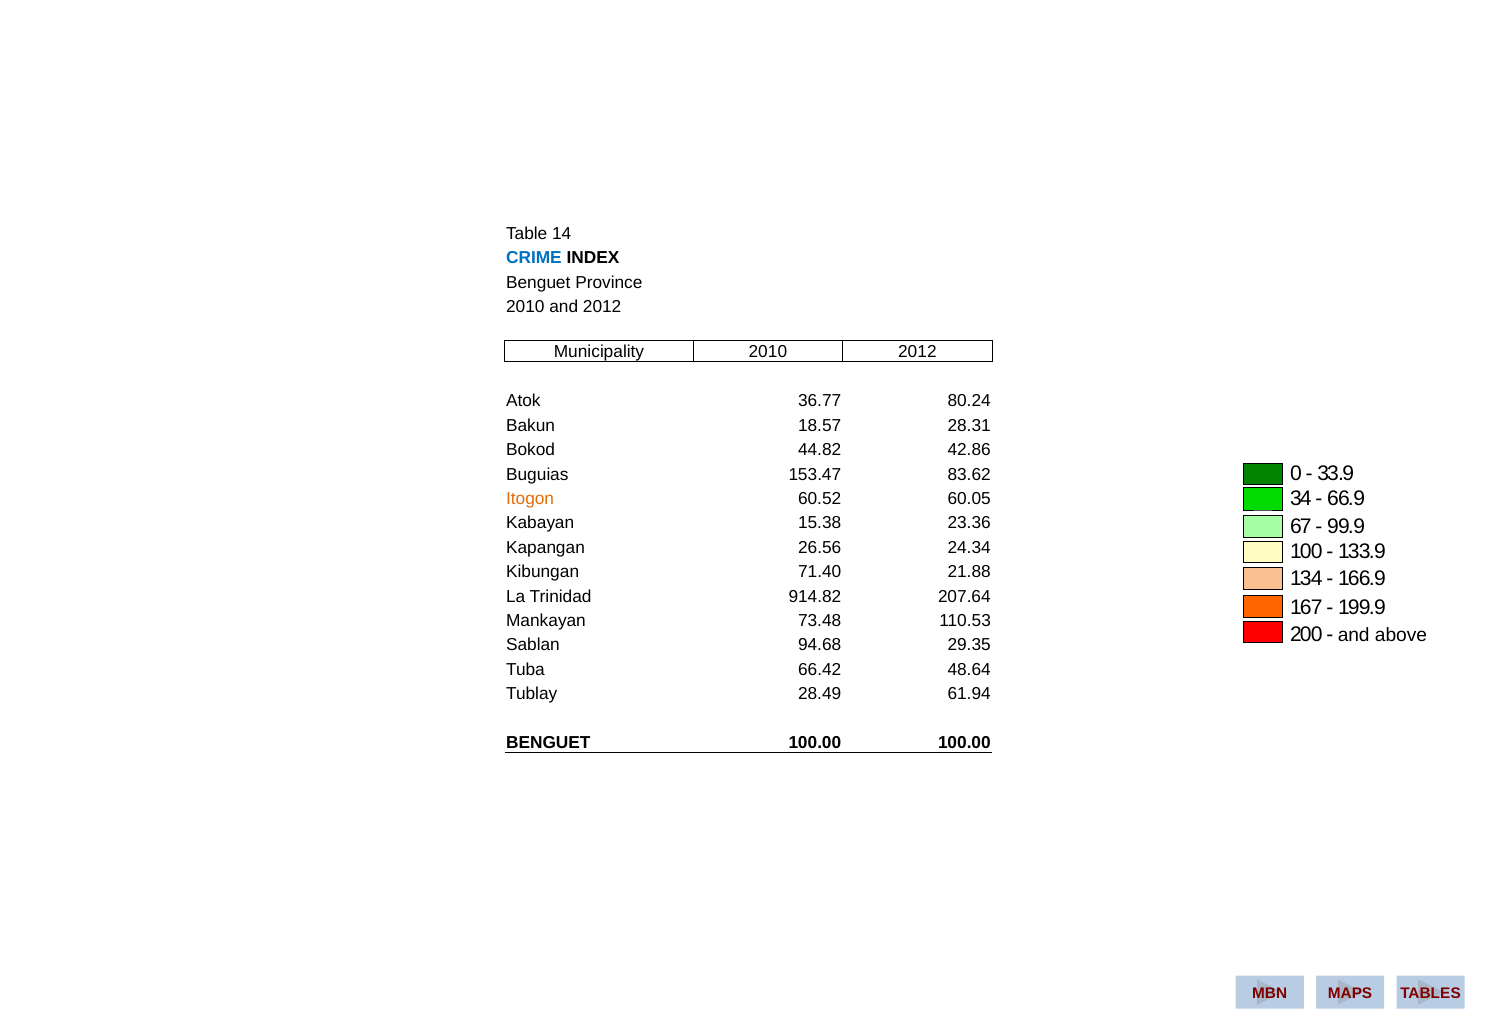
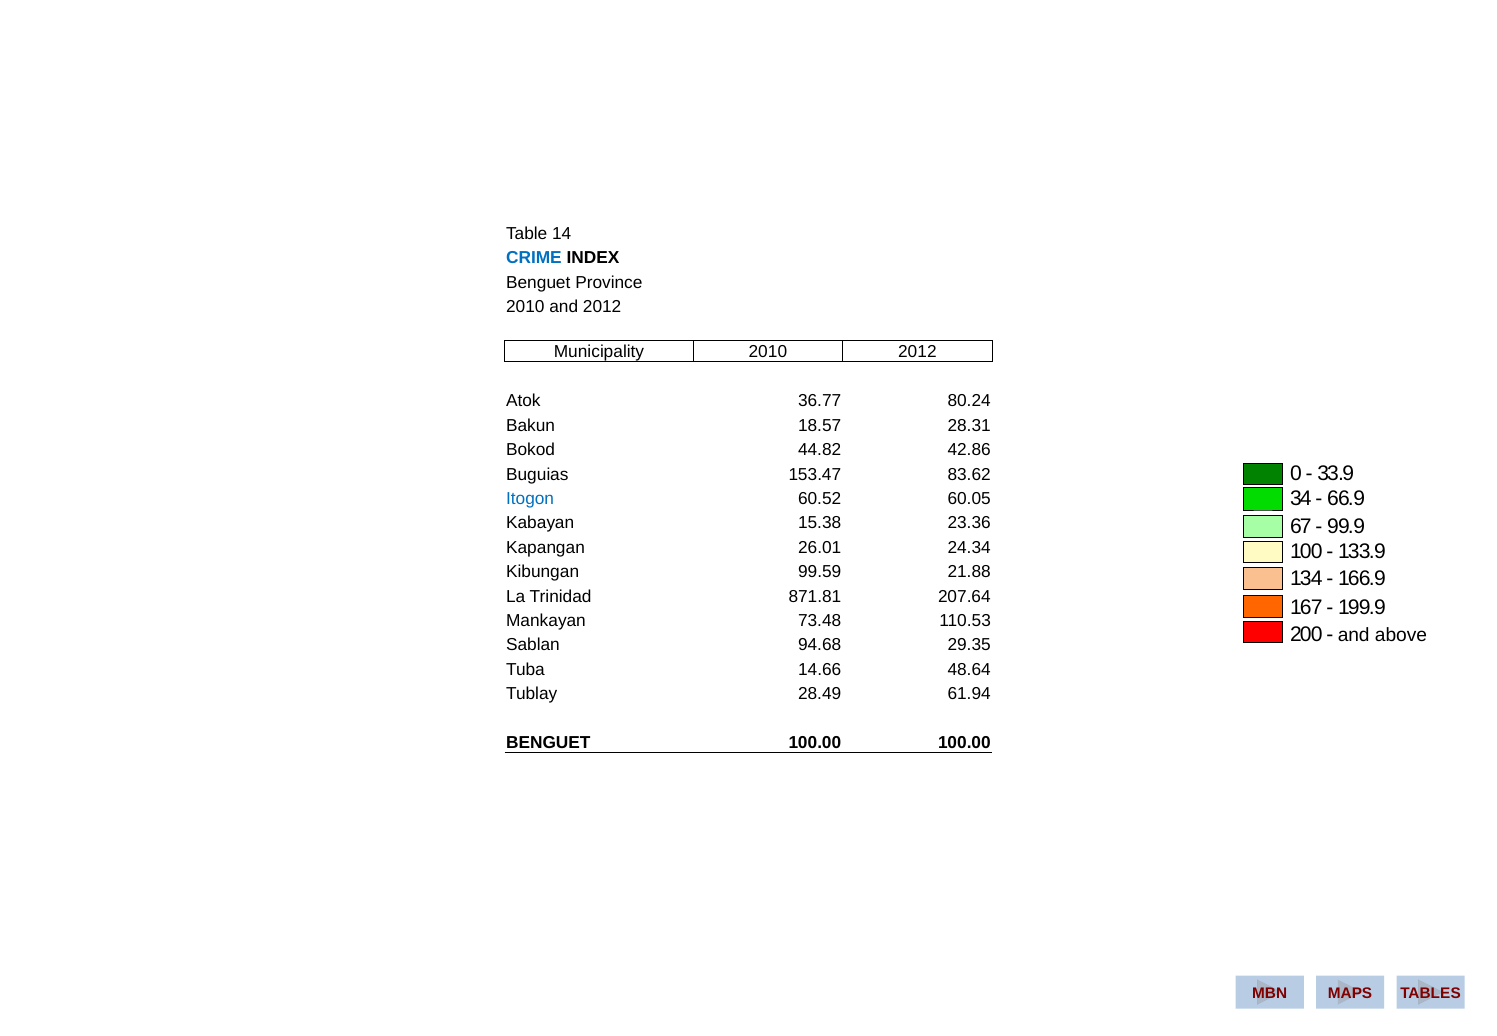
Itogon colour: orange -> blue (530, 499)
26.56: 26.56 -> 26.01 (820, 548)
71.40: 71.40 -> 99.59 (820, 572)
914.82: 914.82 -> 871.81 (815, 597)
66.42: 66.42 -> 14.66 (820, 670)
